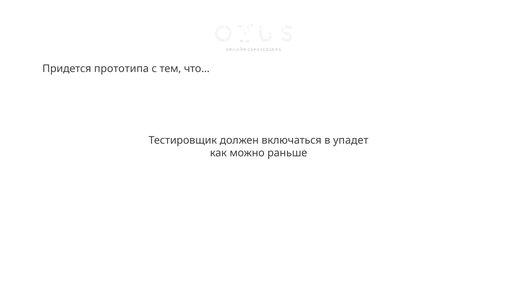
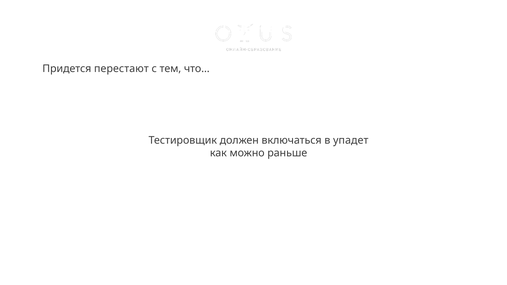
прототипа: прототипа -> перестают (121, 69)
